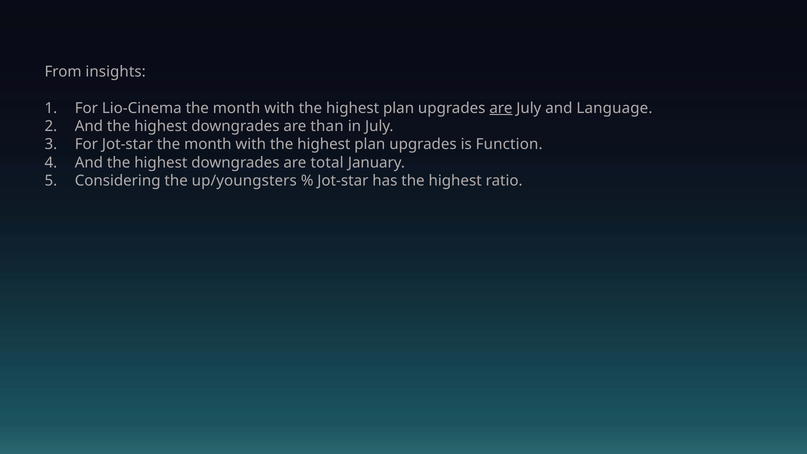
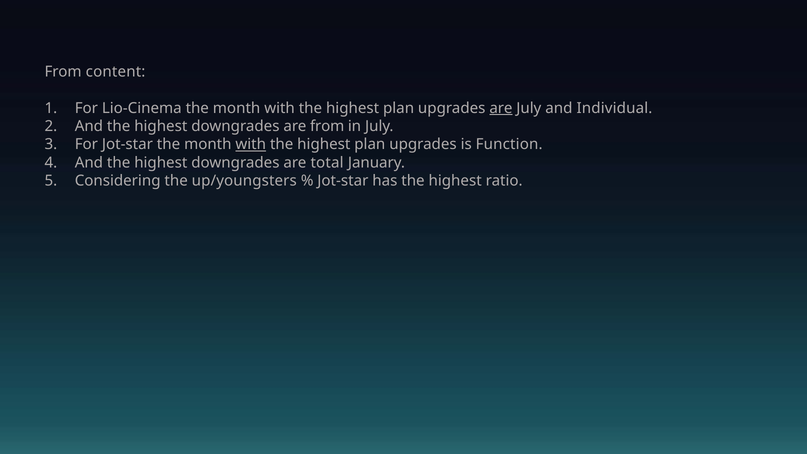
insights: insights -> content (116, 72)
Language: Language -> Individual (614, 108)
are than: than -> from (327, 126)
with underline: none -> present (251, 144)
